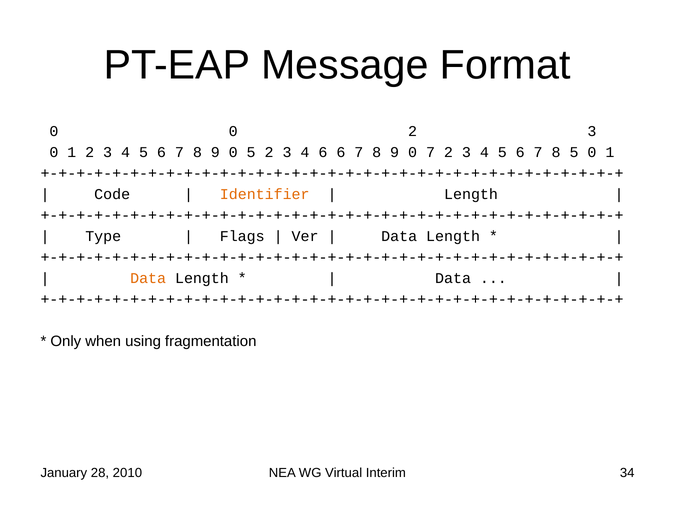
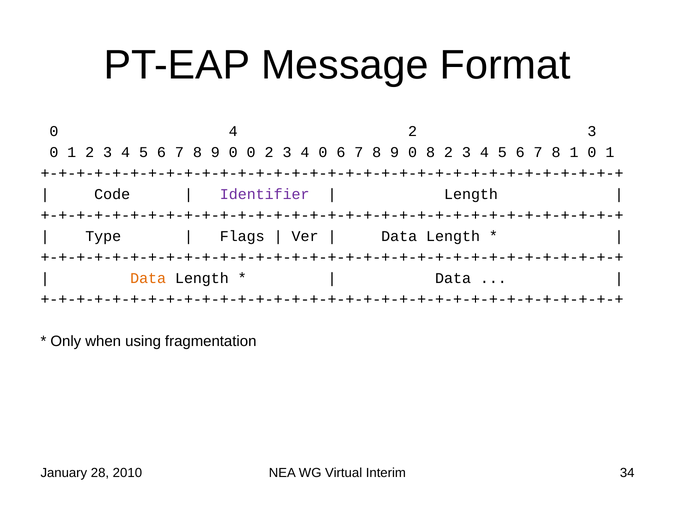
0 0: 0 -> 4 (233, 132)
0 5: 5 -> 0 (251, 153)
4 6: 6 -> 0 (323, 153)
0 7: 7 -> 8 (431, 153)
8 5: 5 -> 1 (574, 153)
Identifier colour: orange -> purple (265, 195)
